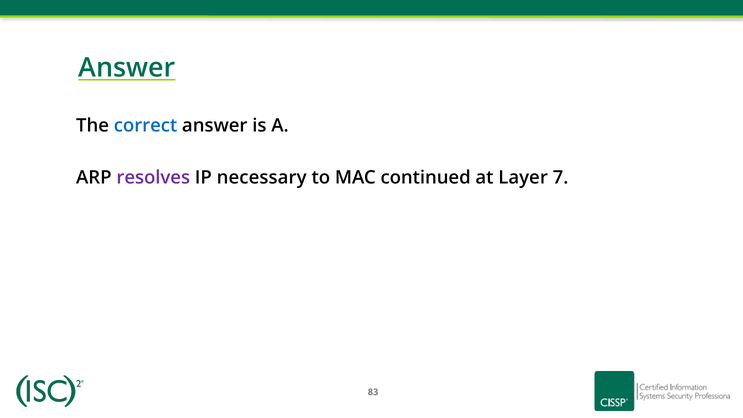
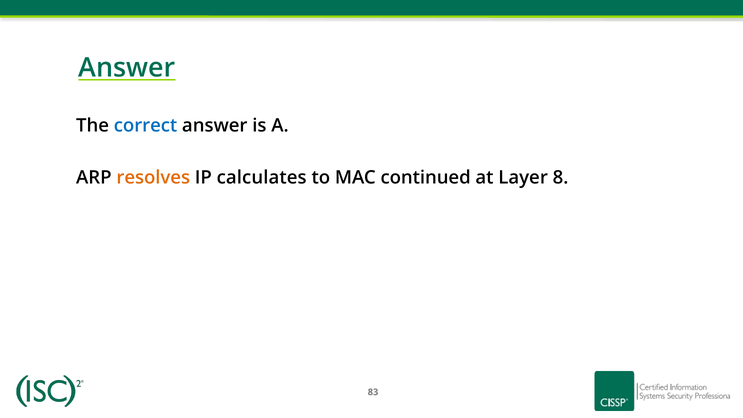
resolves colour: purple -> orange (153, 178)
necessary: necessary -> calculates (262, 178)
7: 7 -> 8 (561, 178)
